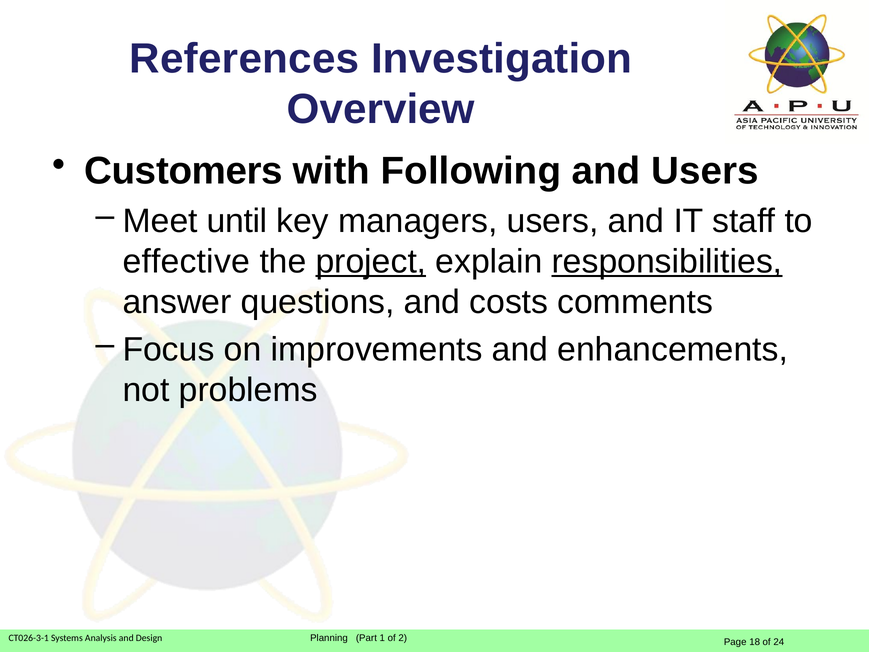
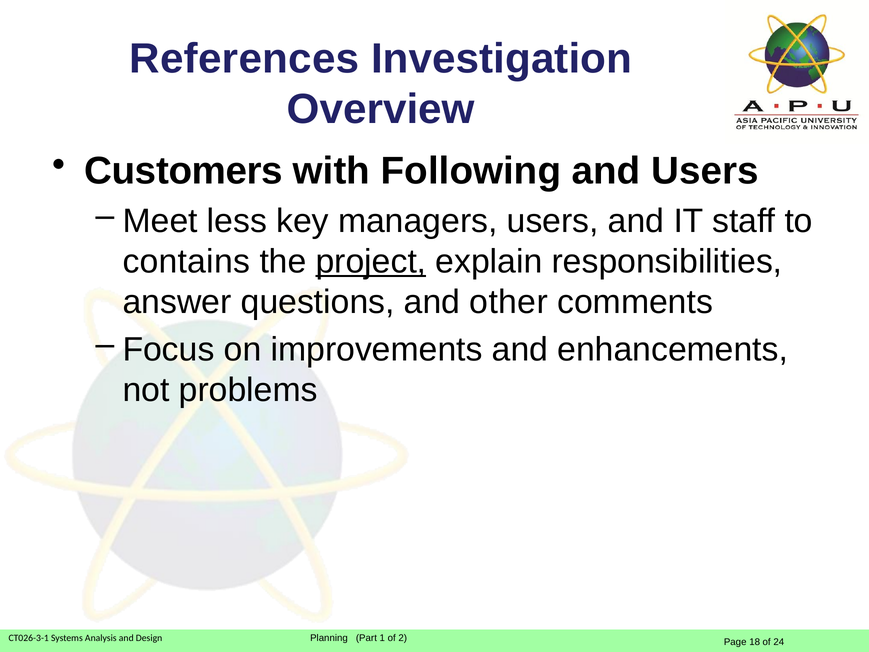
until: until -> less (237, 221)
effective: effective -> contains (186, 261)
responsibilities underline: present -> none (667, 261)
costs: costs -> other (509, 302)
